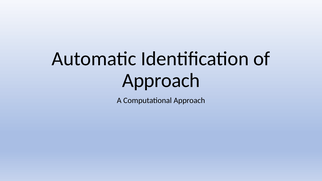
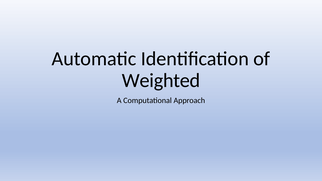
Approach: Approach -> Weighted (161, 80)
